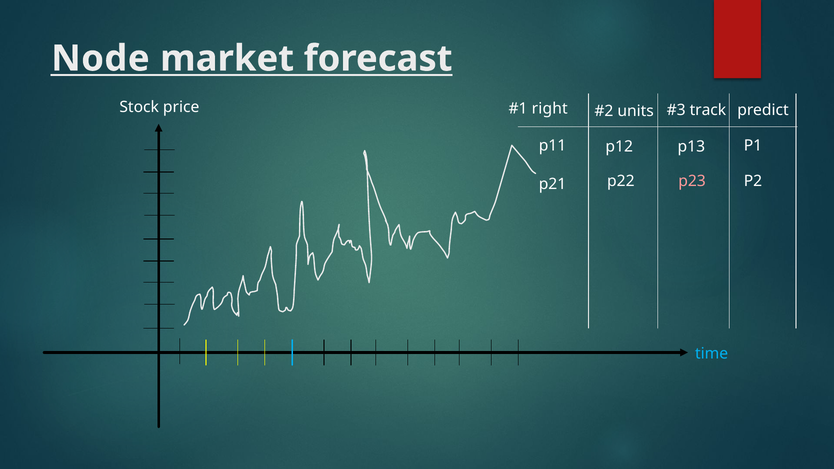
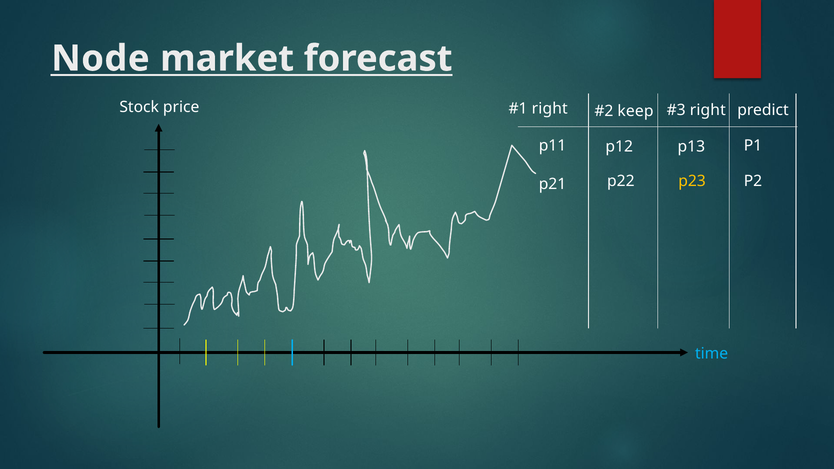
units: units -> keep (636, 111)
track: track -> right (708, 110)
p23 colour: pink -> yellow (692, 181)
